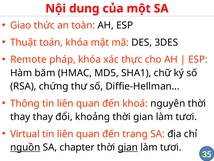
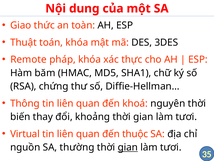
thay: thay -> biến (20, 117)
trang: trang -> thuộc (135, 134)
nguồn underline: present -> none (25, 147)
chapter: chapter -> thường (77, 147)
